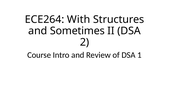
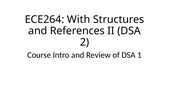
Sometimes: Sometimes -> References (77, 31)
